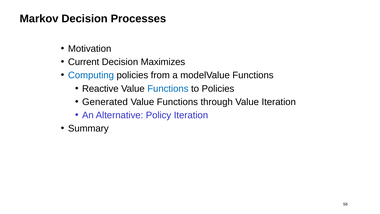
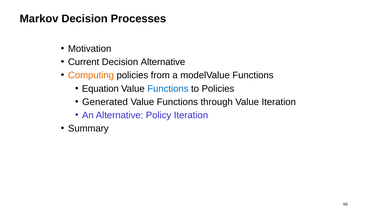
Decision Maximizes: Maximizes -> Alternative (163, 62)
Computing colour: blue -> orange (91, 75)
Reactive: Reactive -> Equation (100, 89)
